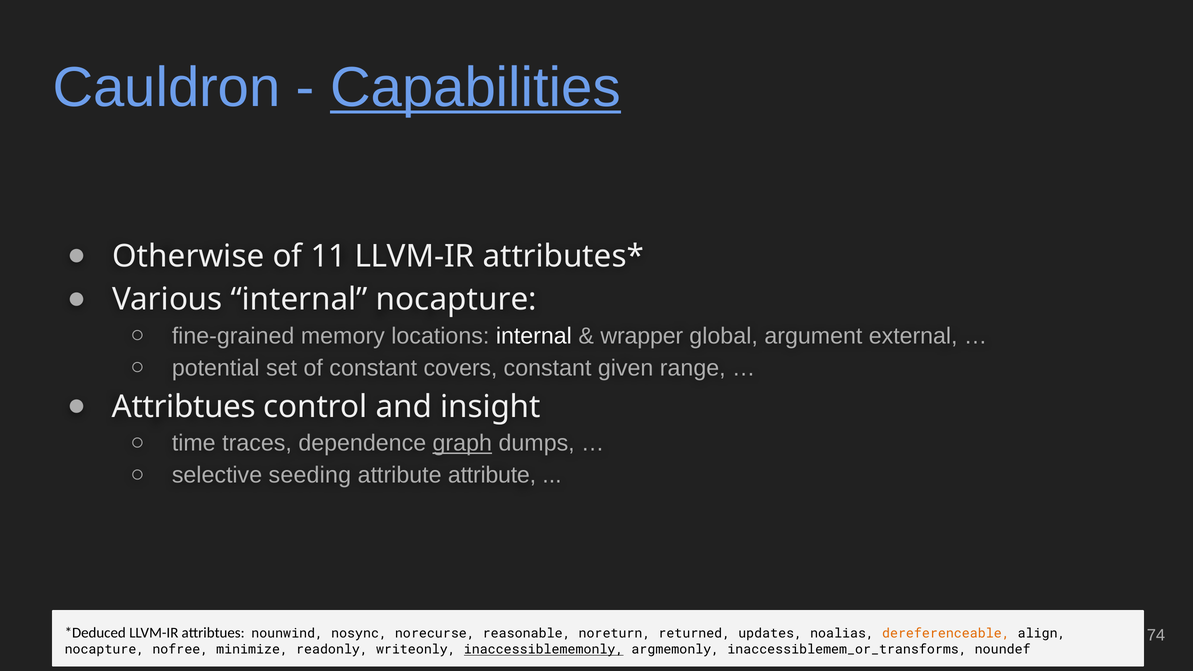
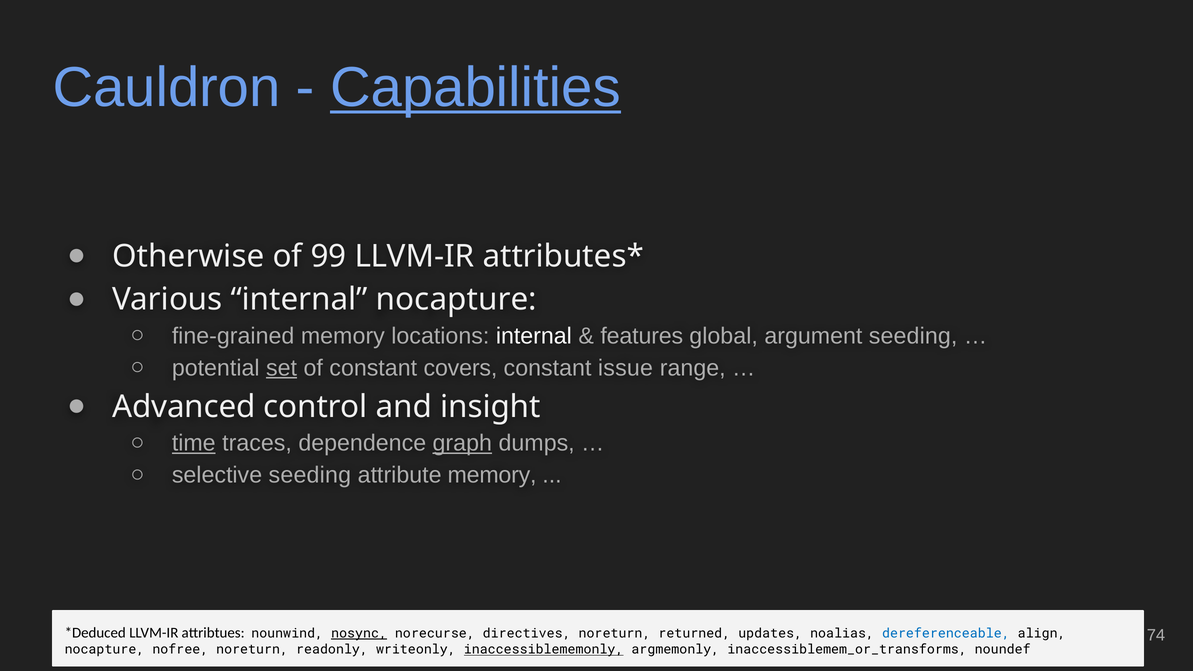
11: 11 -> 99 (328, 256)
wrapper: wrapper -> features (642, 336)
argument external: external -> seeding (913, 336)
set underline: none -> present (282, 368)
given: given -> issue (625, 368)
Attribtues: Attribtues -> Advanced (184, 407)
time underline: none -> present (194, 443)
attribute attribute: attribute -> memory (492, 475)
nosync underline: none -> present (359, 633)
reasonable: reasonable -> directives (527, 633)
dereferenceable colour: orange -> blue (946, 633)
nofree minimize: minimize -> noreturn (252, 650)
